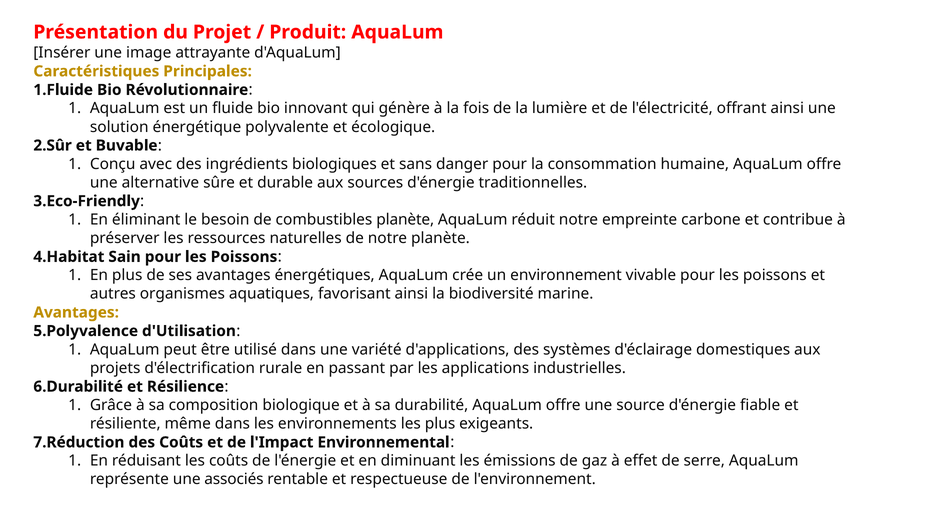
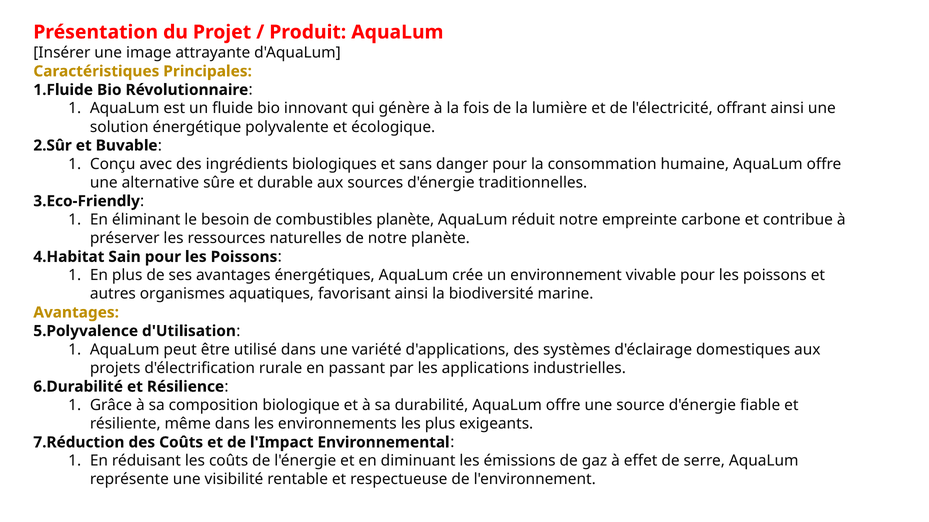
associés: associés -> visibilité (234, 480)
